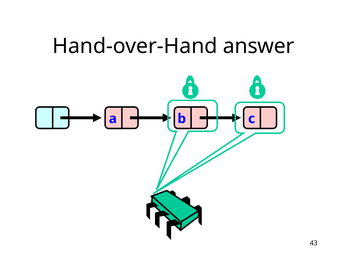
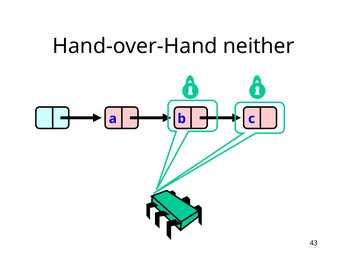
answer: answer -> neither (259, 46)
